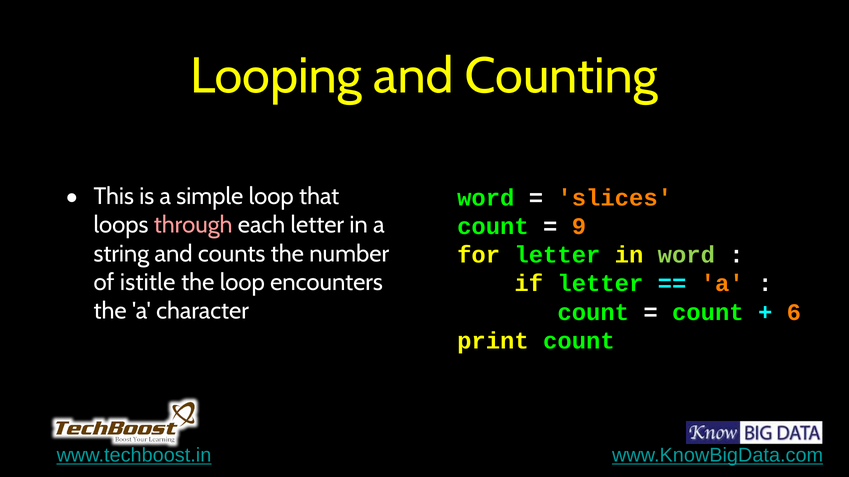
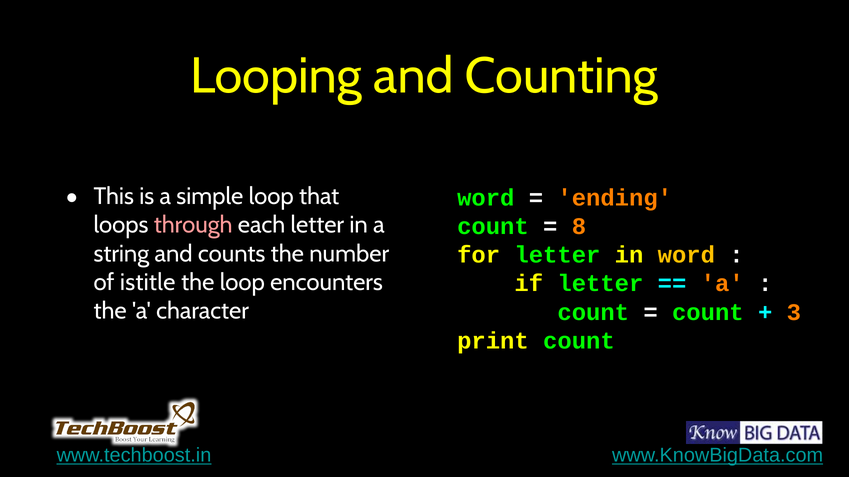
slices: slices -> ending (615, 198)
9: 9 -> 8 (579, 227)
word colour: light green -> yellow (686, 255)
6: 6 -> 3 (794, 313)
